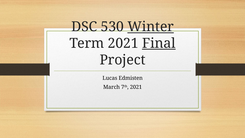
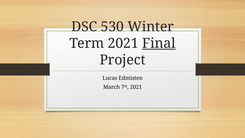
Winter underline: present -> none (151, 27)
